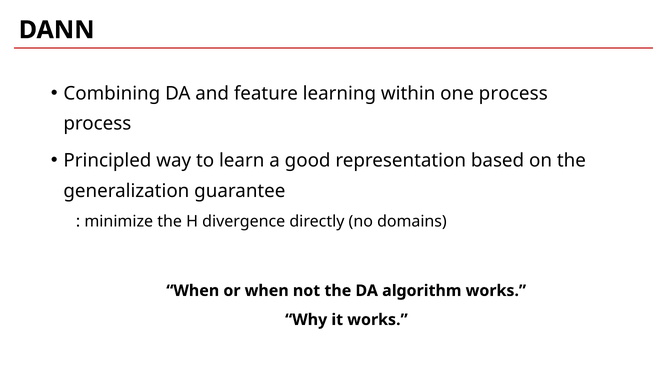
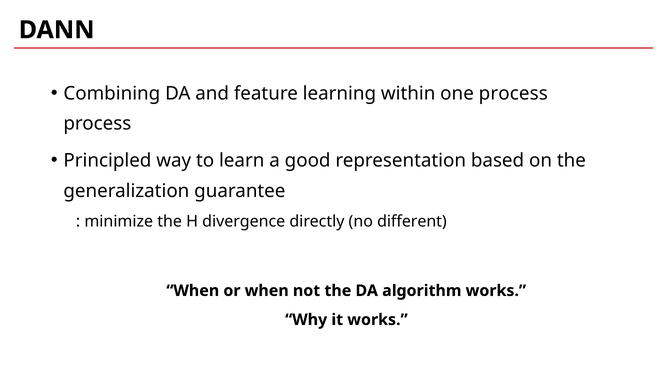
domains: domains -> different (412, 221)
